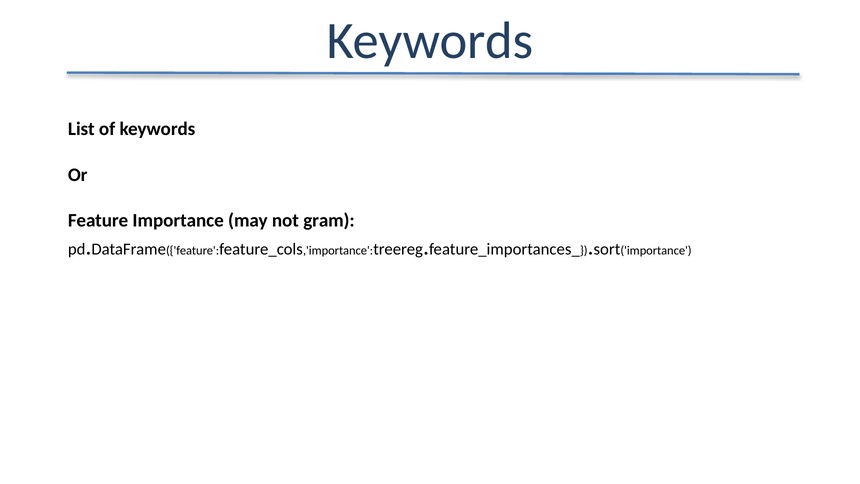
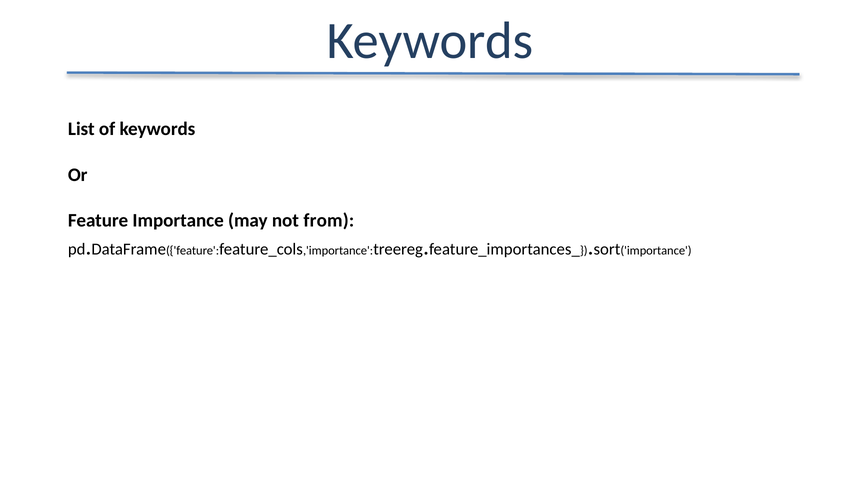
gram: gram -> from (329, 221)
